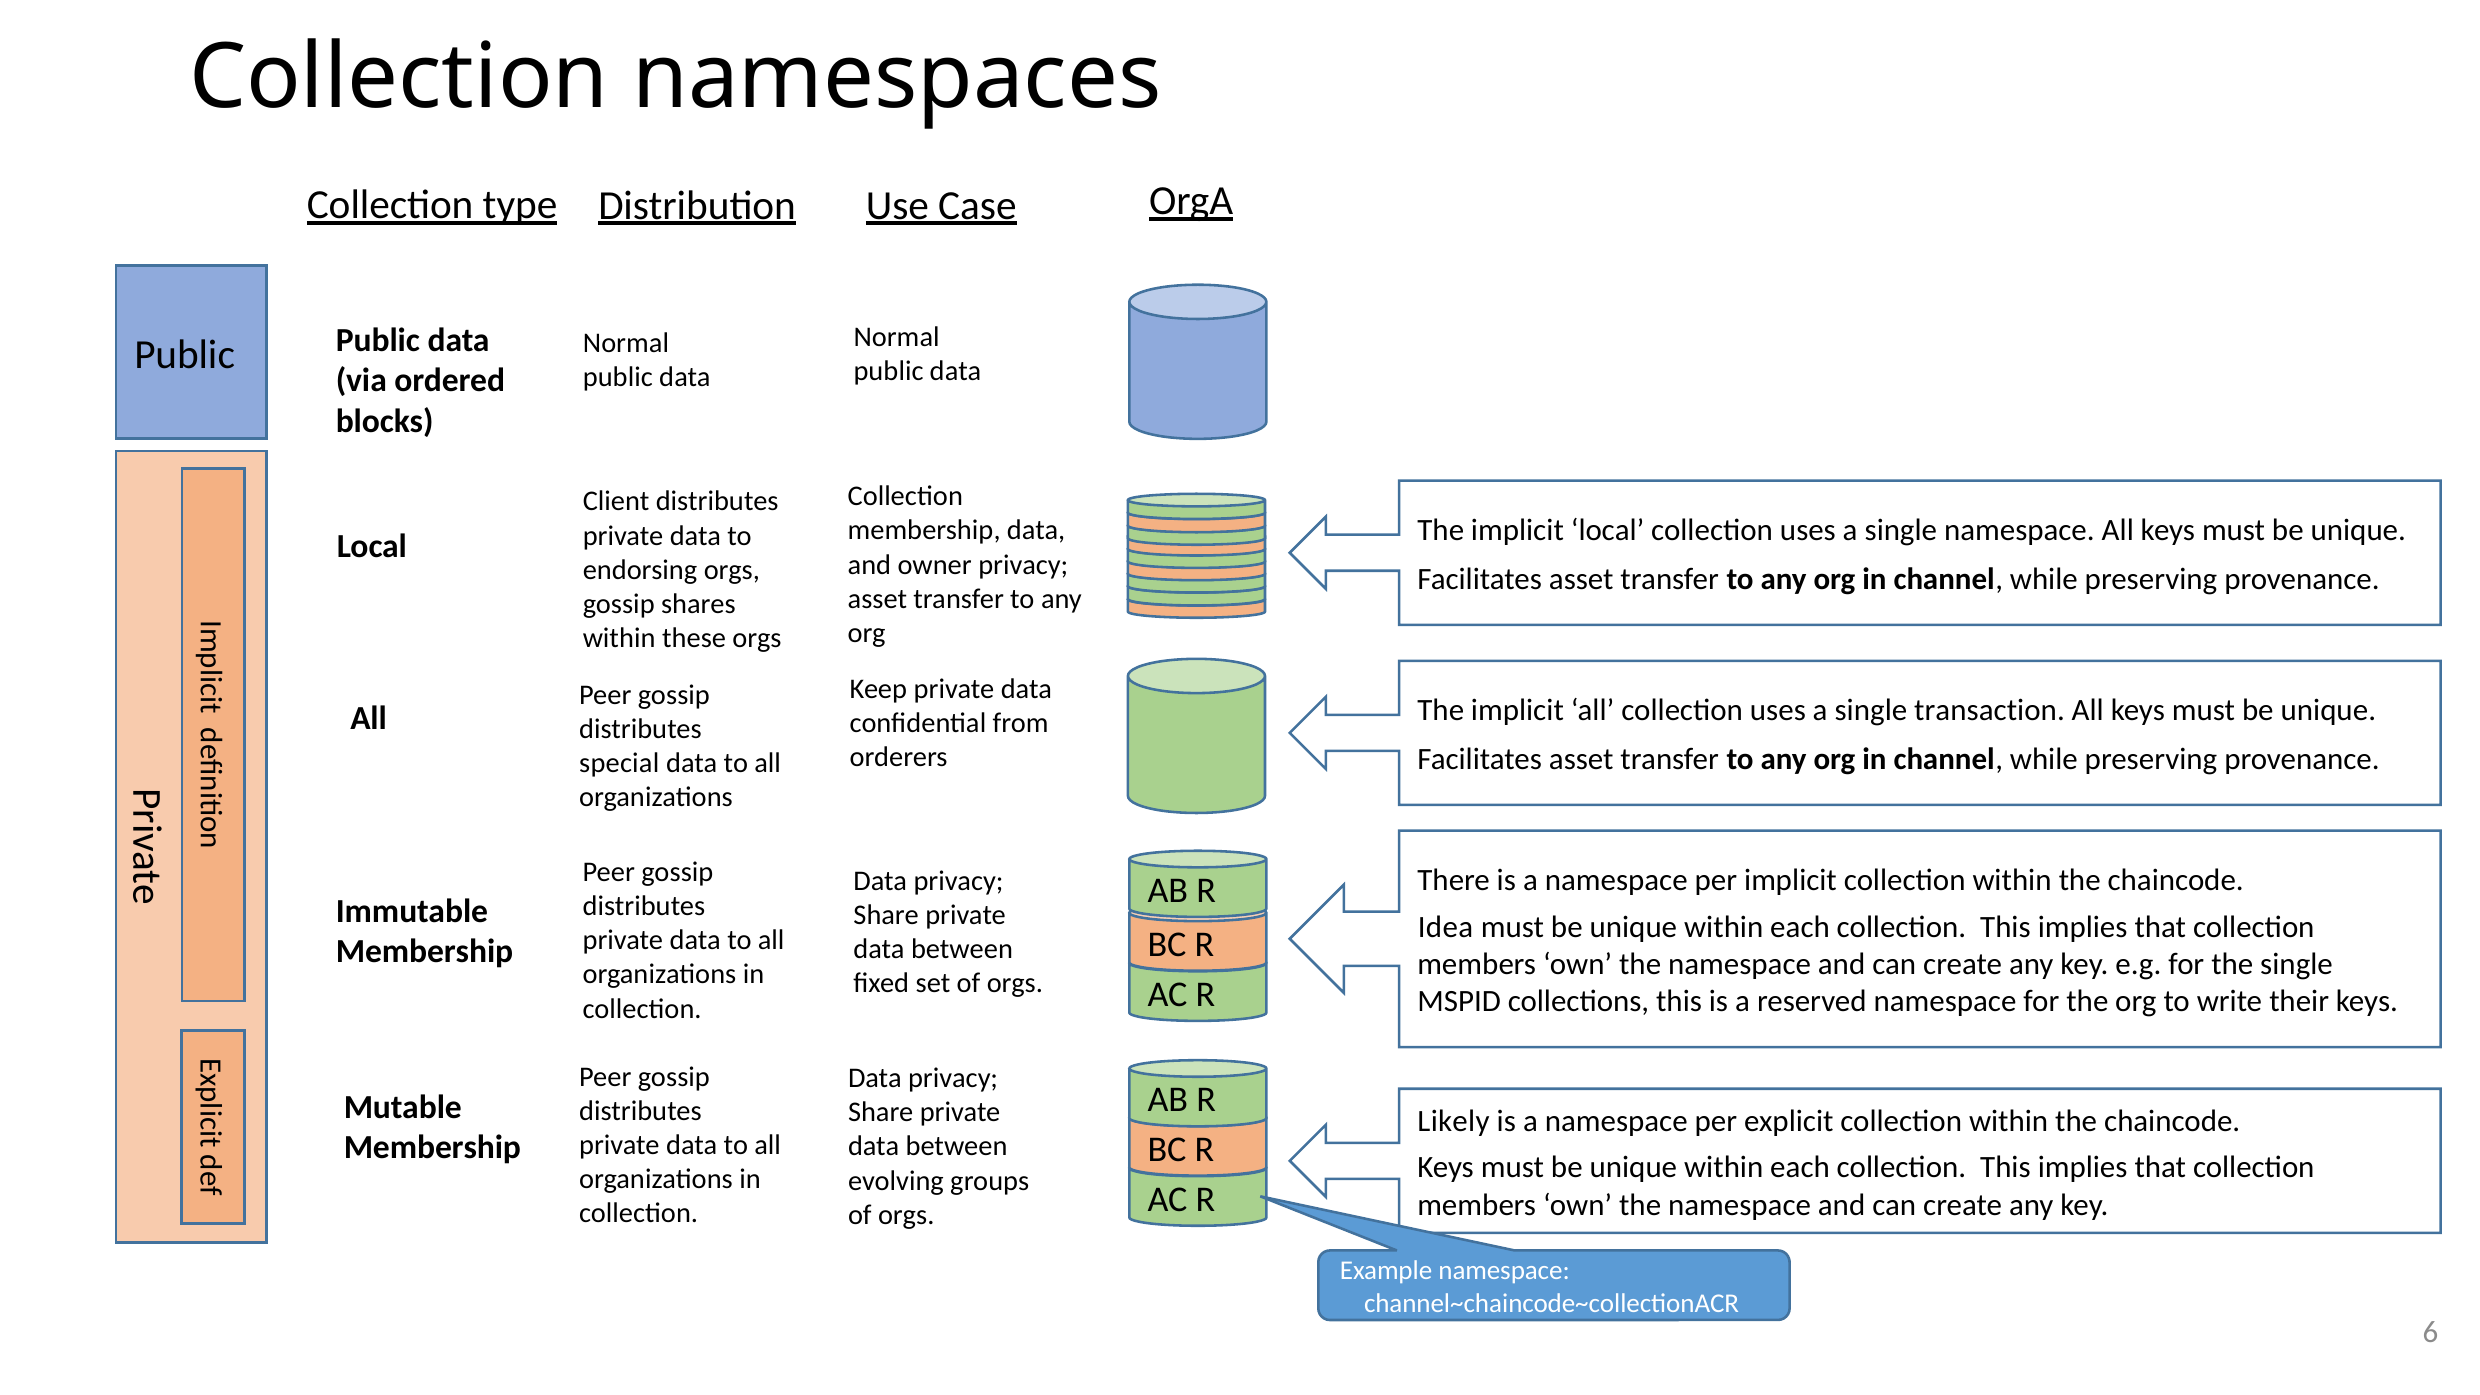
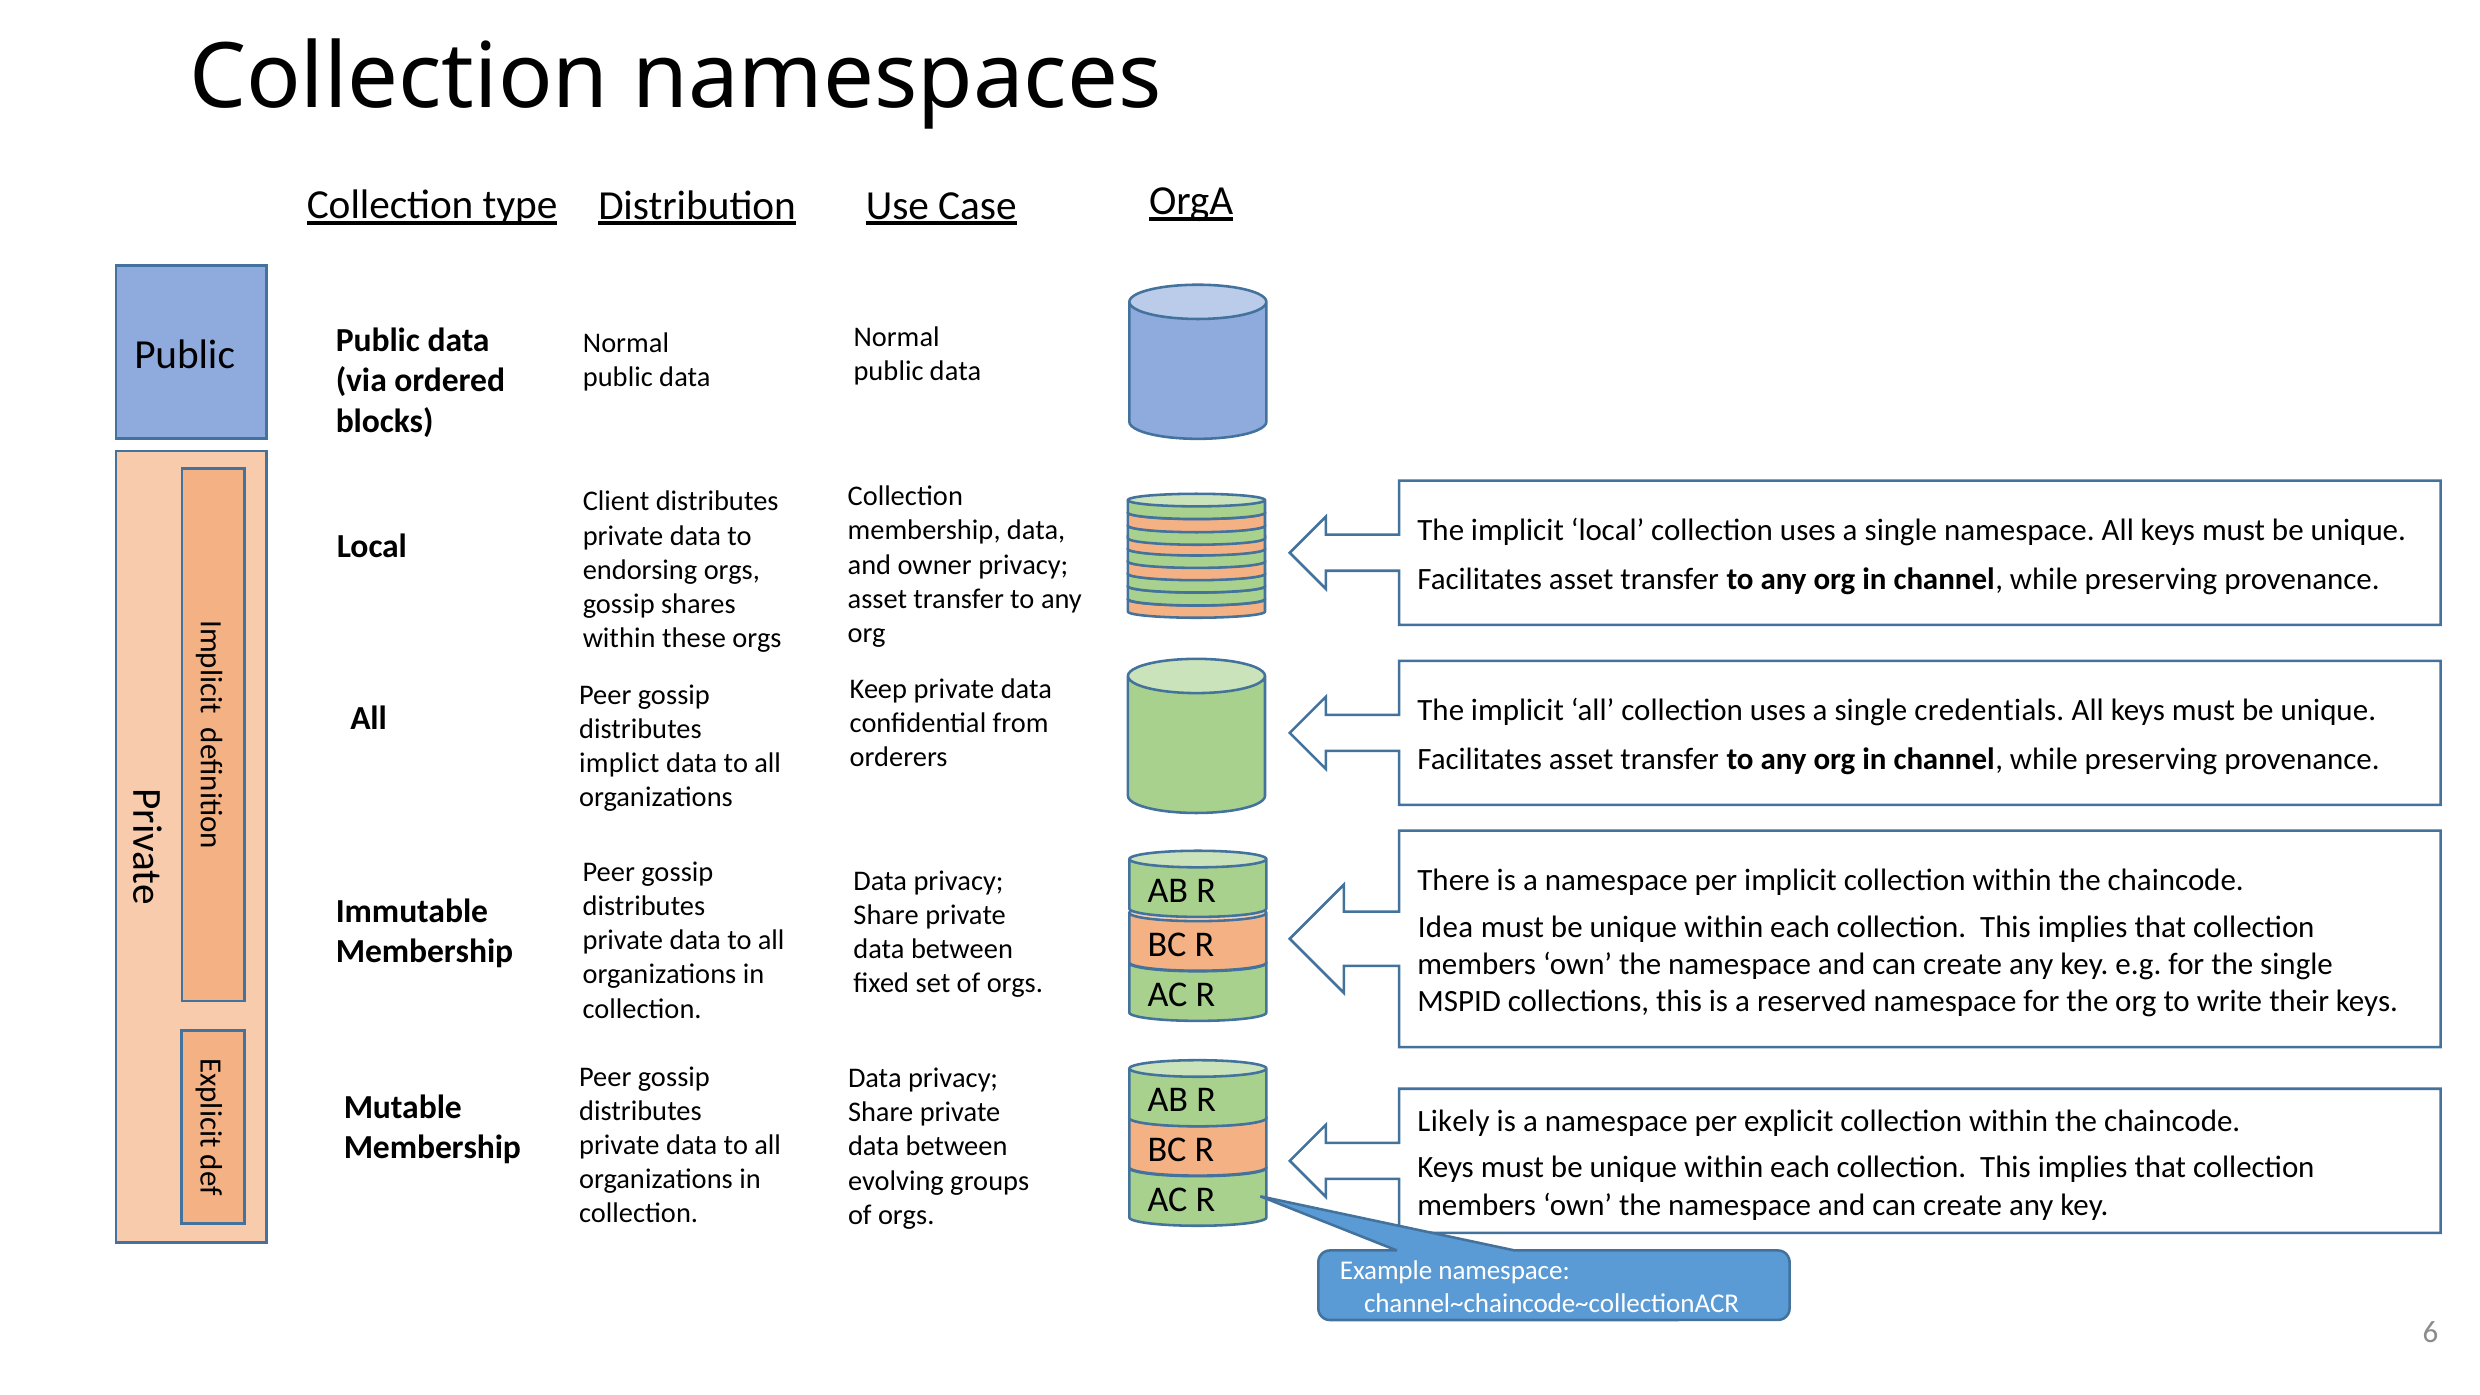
transaction: transaction -> credentials (1989, 710)
special: special -> implict (619, 763)
